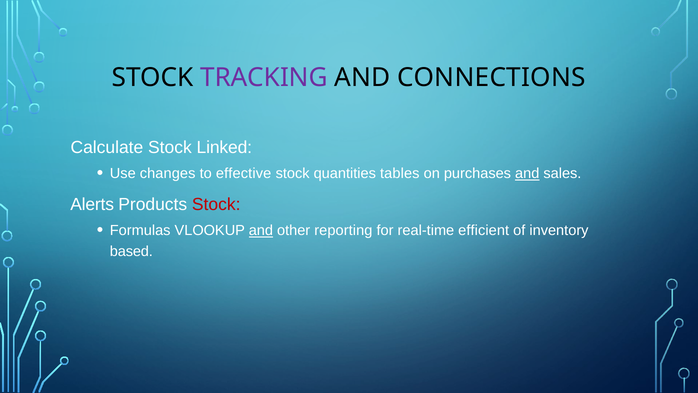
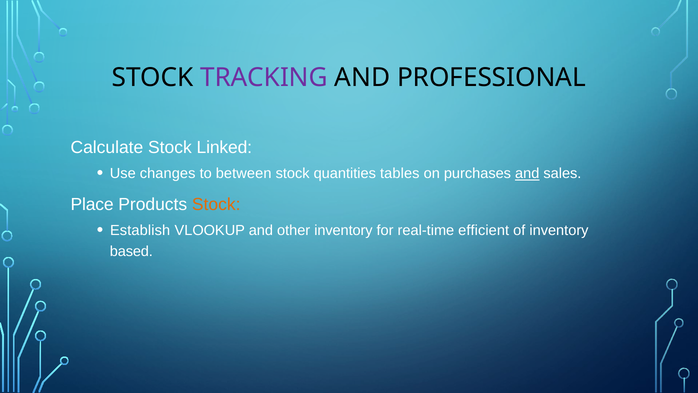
CONNECTIONS: CONNECTIONS -> PROFESSIONAL (491, 78)
effective: effective -> between (244, 173)
Alerts: Alerts -> Place (92, 204)
Stock colour: red -> orange (216, 204)
Formulas: Formulas -> Establish (140, 230)
and underline: present -> none (261, 230)
other reporting: reporting -> inventory (343, 230)
